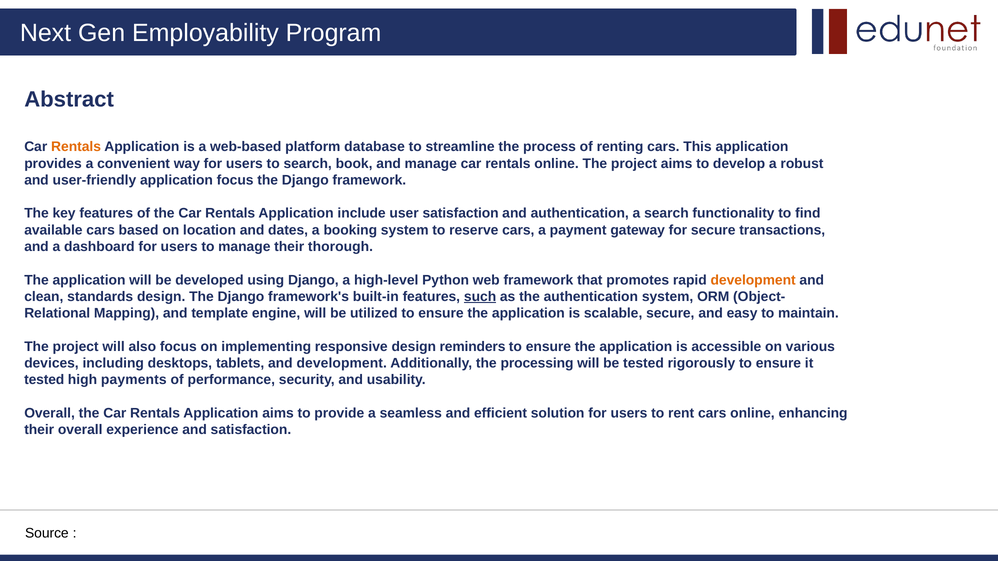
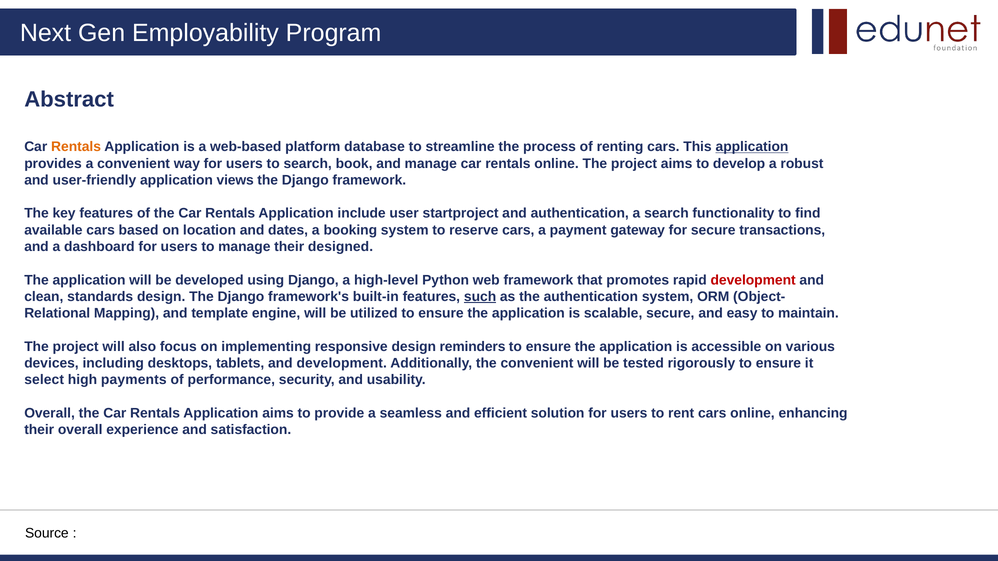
application underline: none -> present (752, 147)
application focus: focus -> views (235, 180)
user satisfaction: satisfaction -> startproject (461, 214)
thorough: thorough -> designed (341, 247)
development colour: orange -> red (753, 280)
the processing: processing -> convenient (537, 364)
tested: tested -> select (44, 380)
